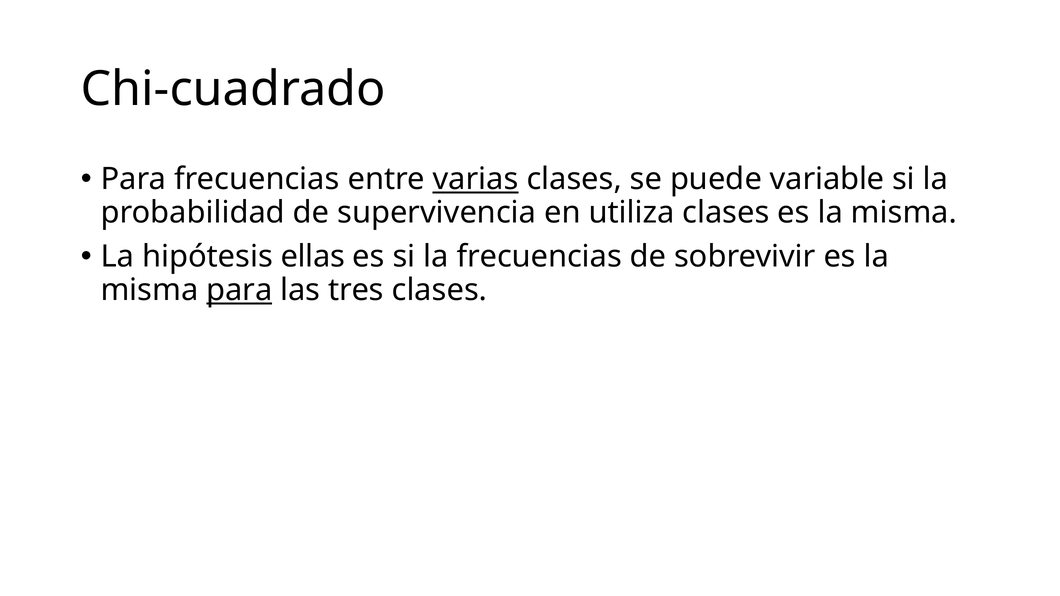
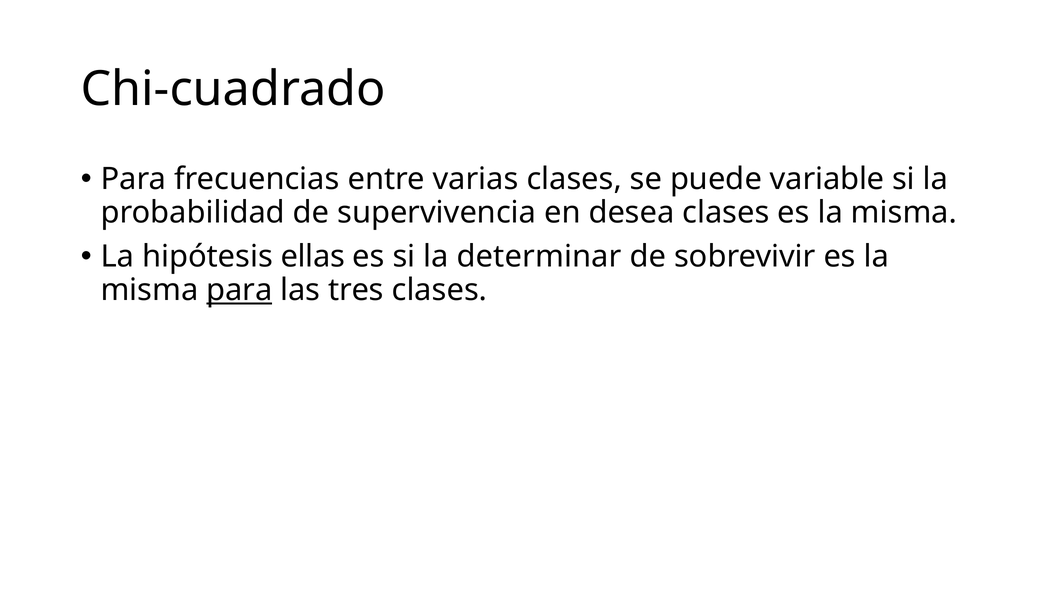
varias underline: present -> none (476, 179)
utiliza: utiliza -> desea (632, 212)
la frecuencias: frecuencias -> determinar (539, 257)
